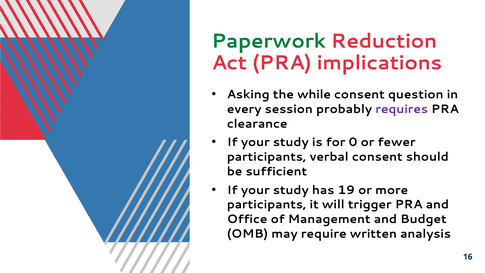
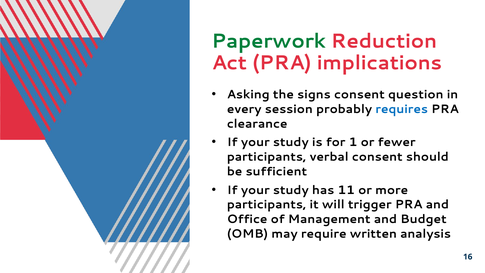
while: while -> signs (314, 95)
requires colour: purple -> blue (402, 109)
0: 0 -> 1 (353, 142)
19: 19 -> 11 (346, 190)
